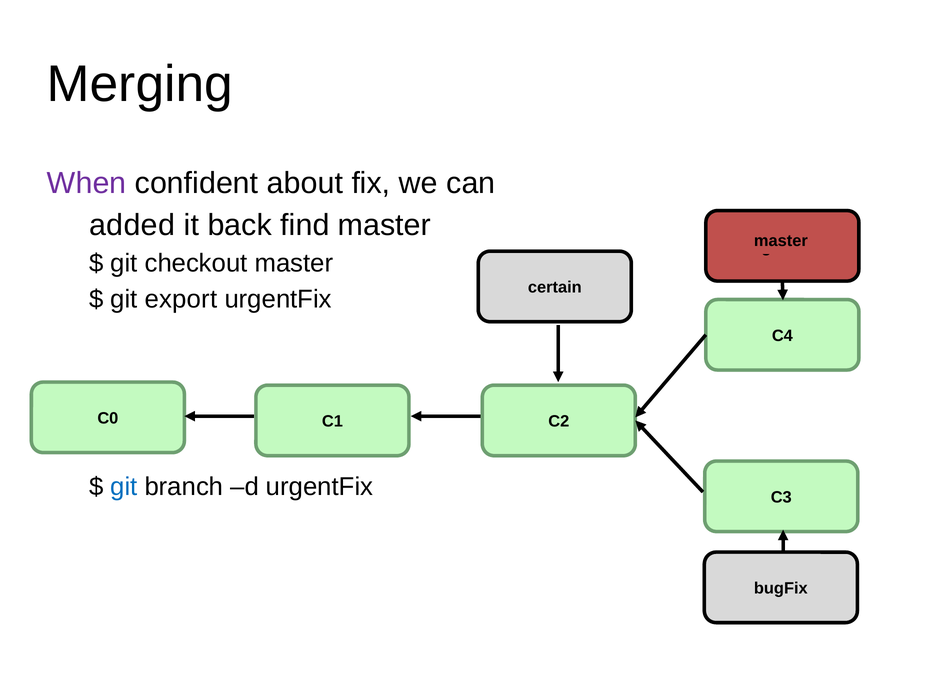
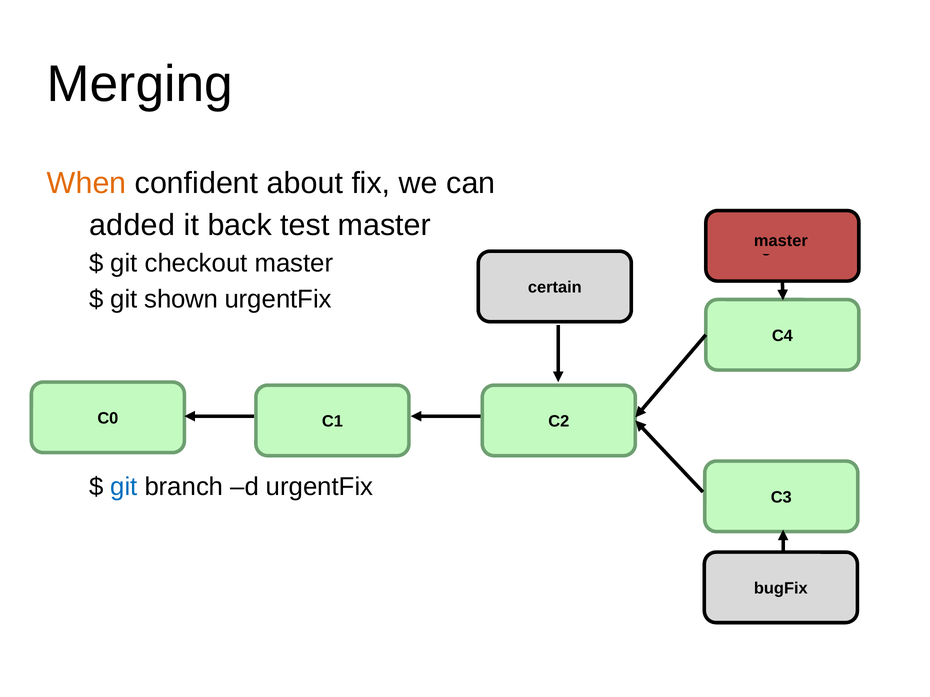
When colour: purple -> orange (87, 183)
find: find -> test (305, 225)
export: export -> shown (181, 299)
